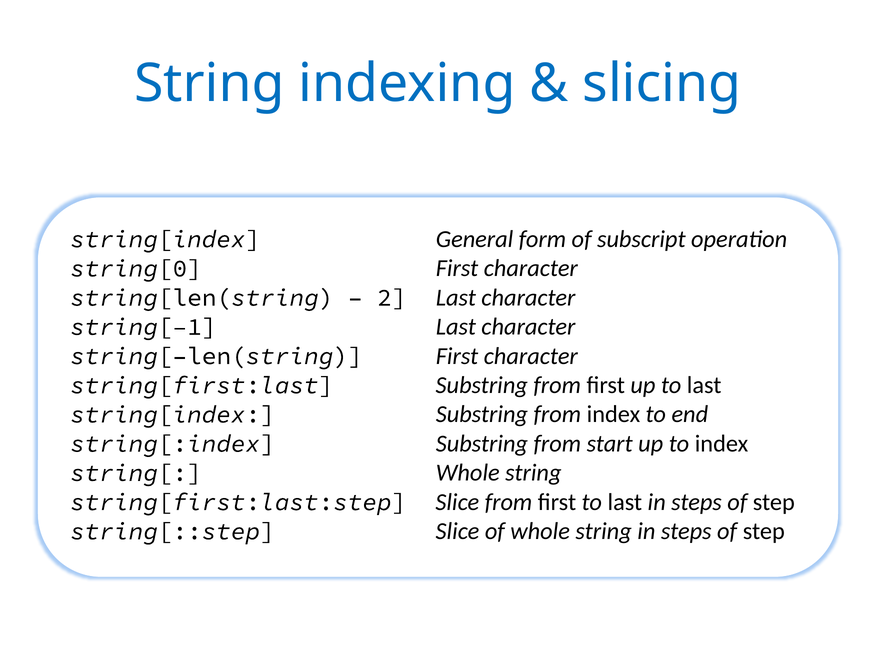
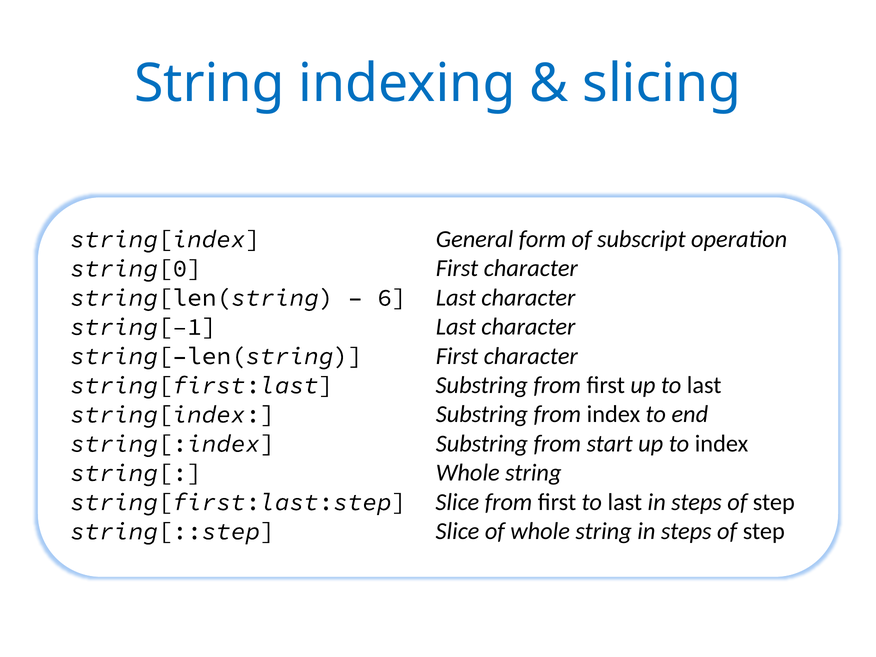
2: 2 -> 6 (392, 298)
